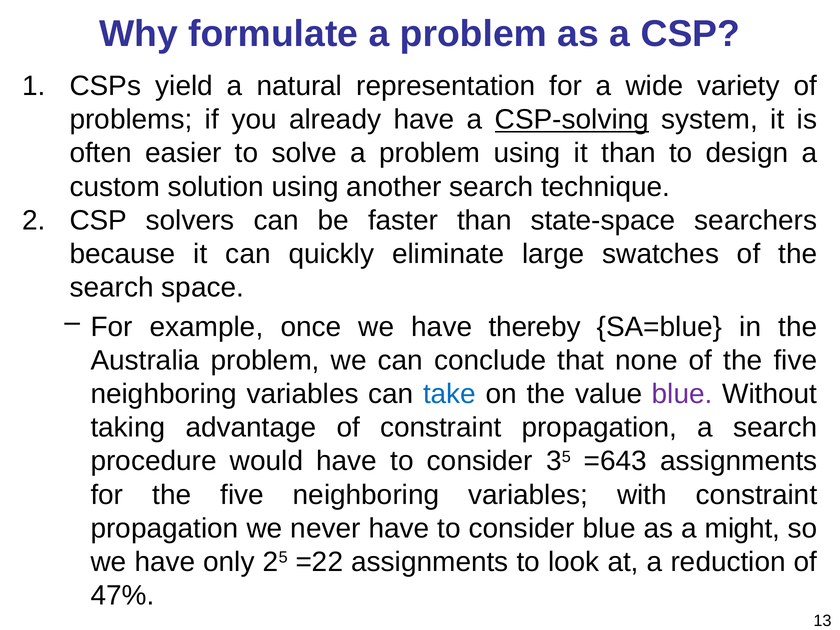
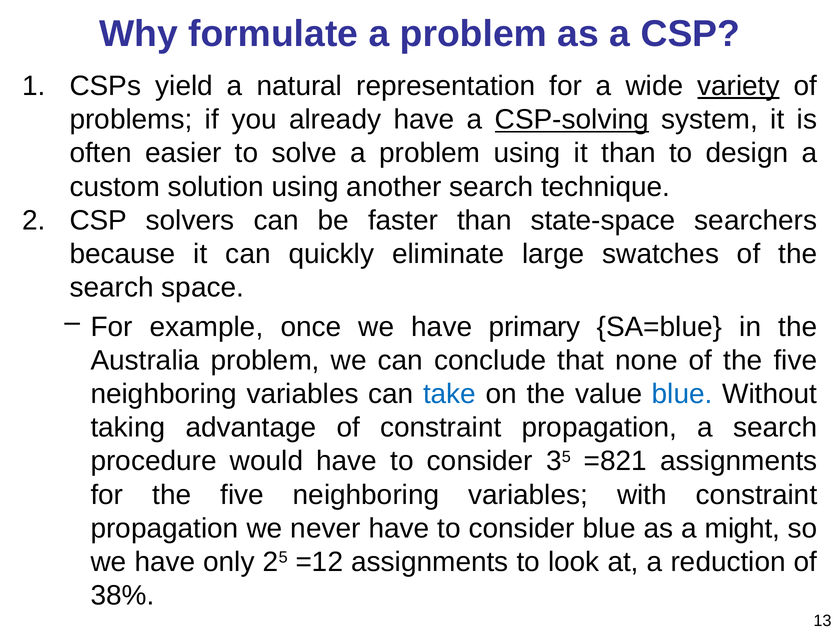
variety underline: none -> present (739, 86)
thereby: thereby -> primary (535, 327)
blue colour: purple -> blue (682, 394)
=643: =643 -> =821 (615, 461)
=22: =22 -> =12 (319, 562)
47%: 47% -> 38% (123, 596)
